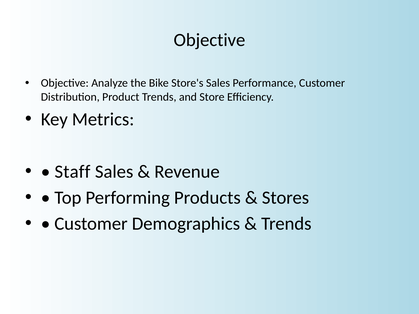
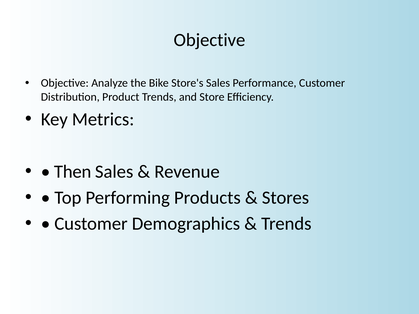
Staff: Staff -> Then (73, 172)
